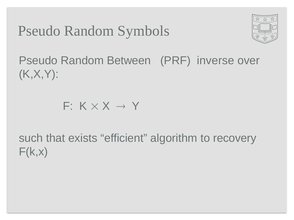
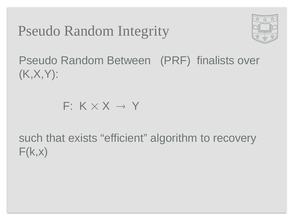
Symbols: Symbols -> Integrity (144, 31)
inverse: inverse -> finalists (216, 61)
